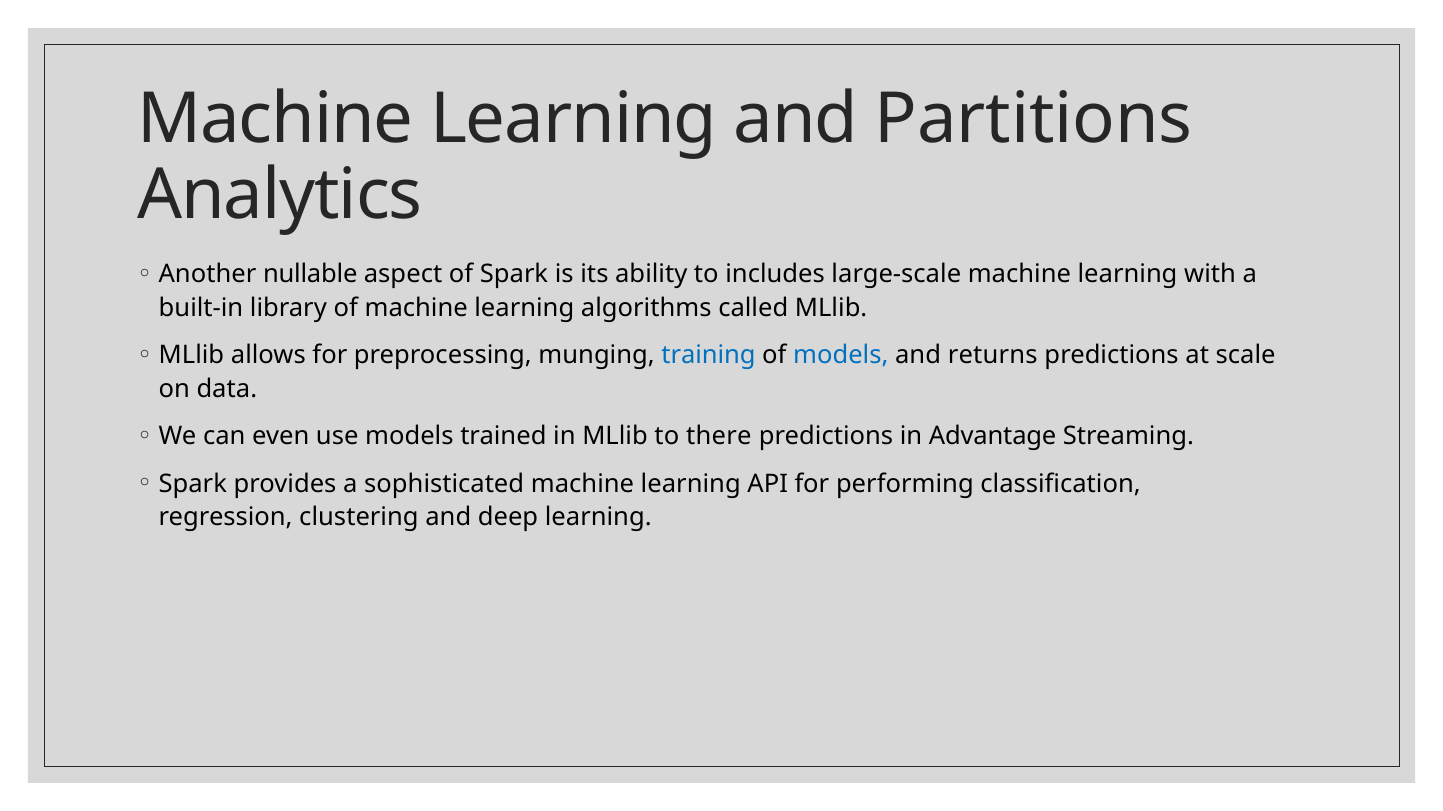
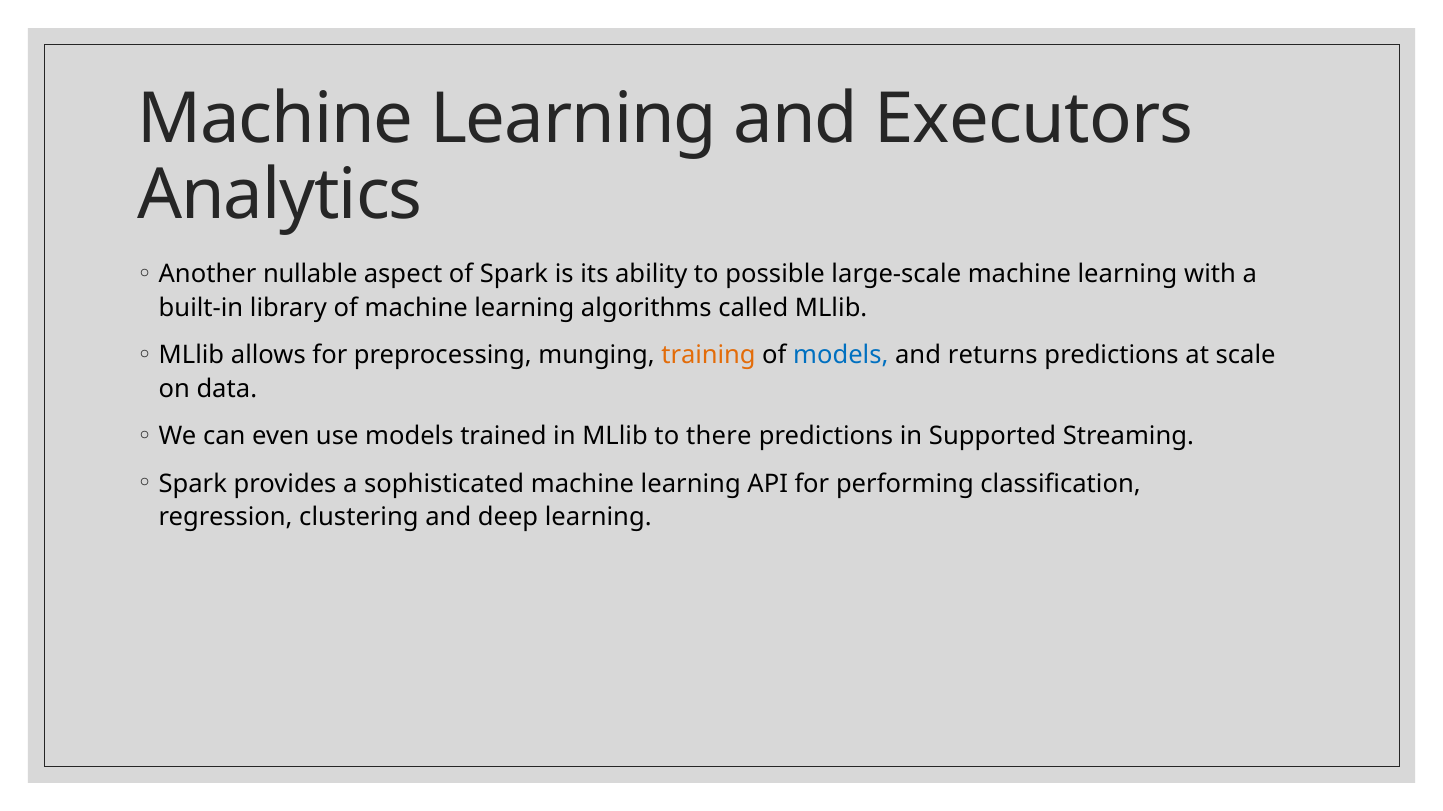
Partitions: Partitions -> Executors (1034, 119)
includes: includes -> possible (775, 275)
training colour: blue -> orange (709, 356)
Advantage: Advantage -> Supported (993, 437)
